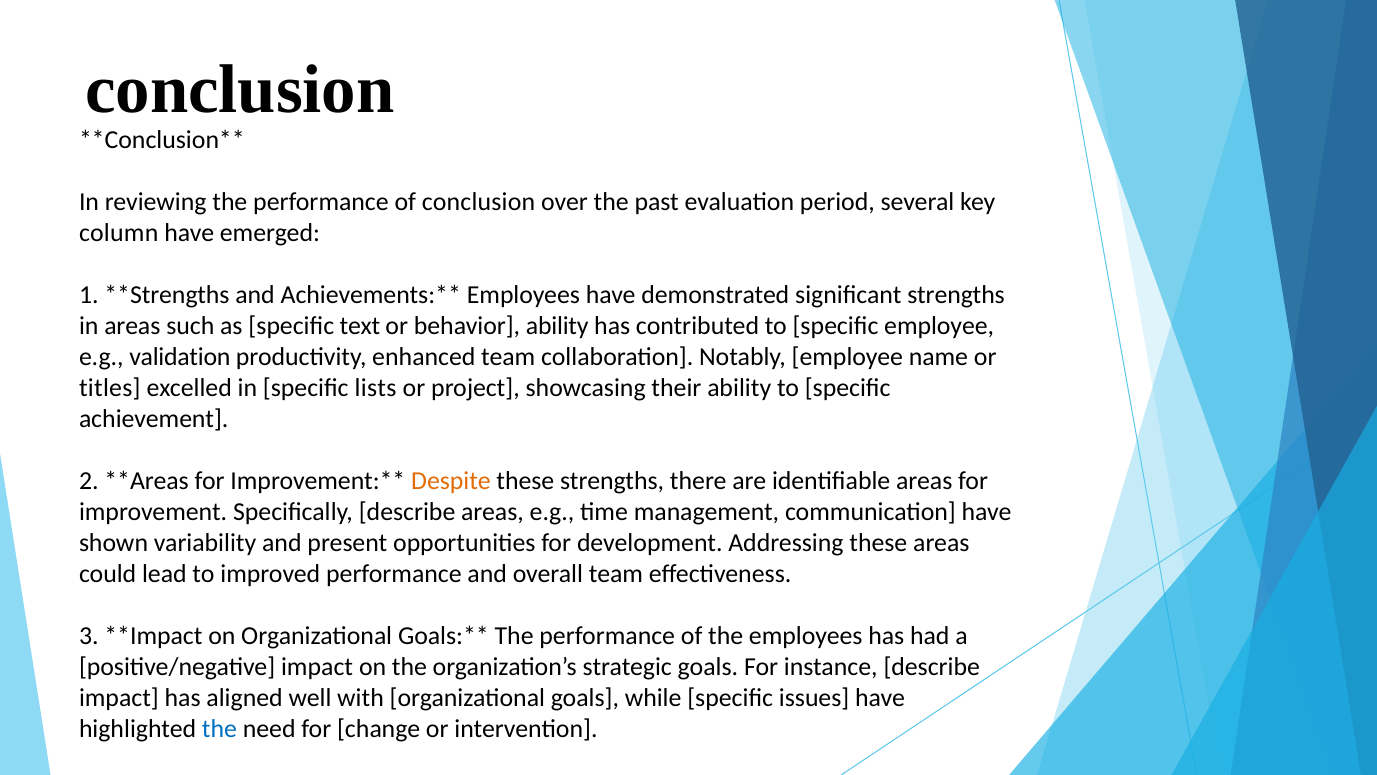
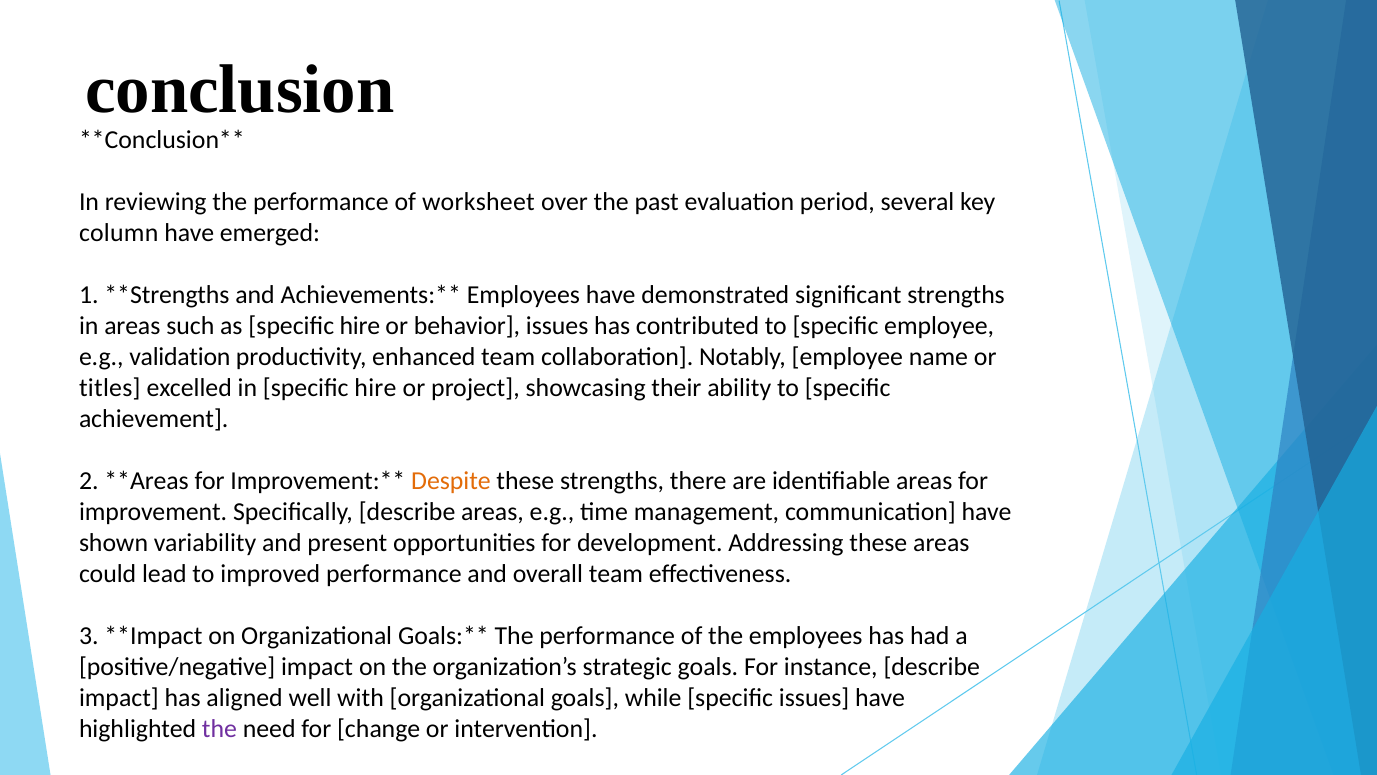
of conclusion: conclusion -> worksheet (478, 202)
as specific text: text -> hire (360, 326)
behavior ability: ability -> issues (557, 326)
in specific lists: lists -> hire (376, 388)
the colour: blue -> purple (219, 729)
